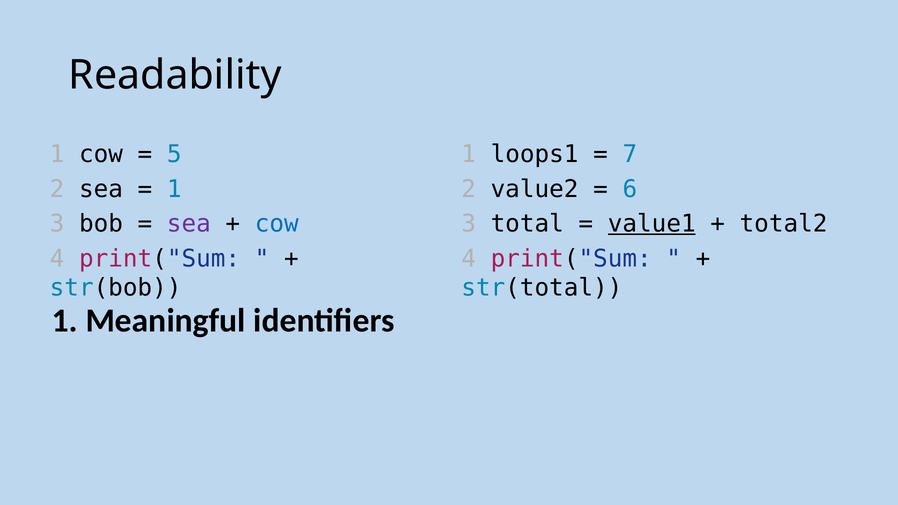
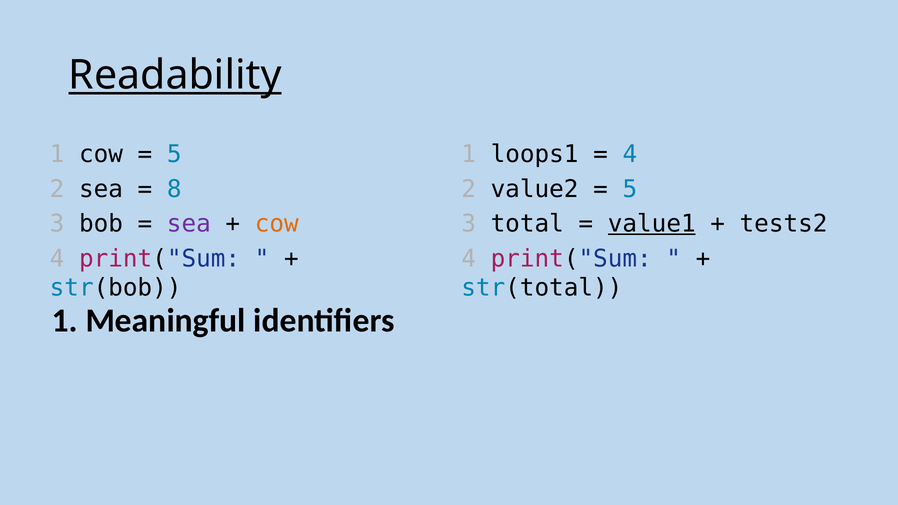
Readability underline: none -> present (175, 75)
7: 7 -> 4 (630, 154)
1: 1 -> 8 (174, 189)
6: 6 -> 5 (630, 189)
cow colour: blue -> orange (277, 224)
total2: total2 -> tests2 (784, 224)
